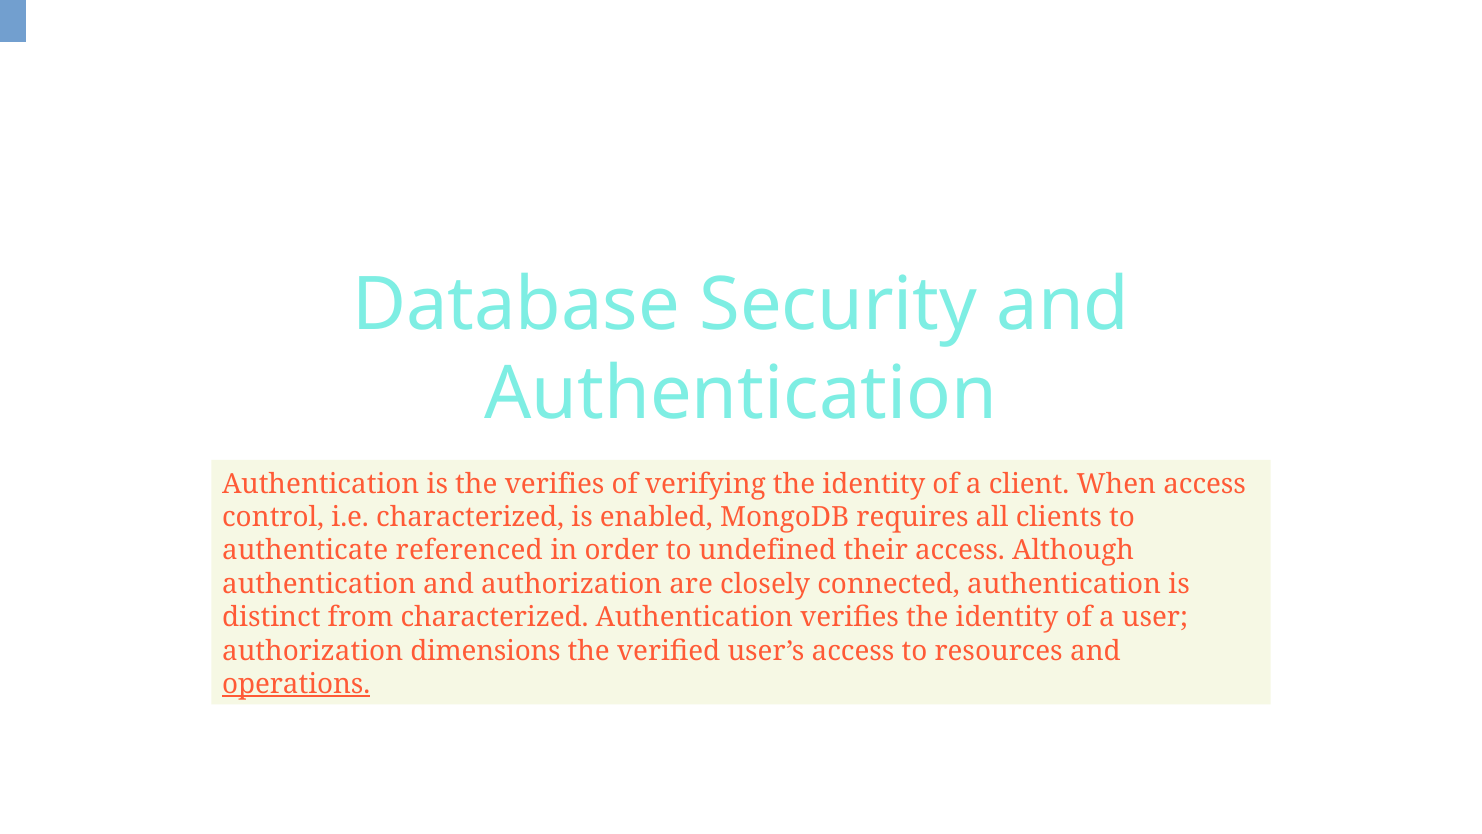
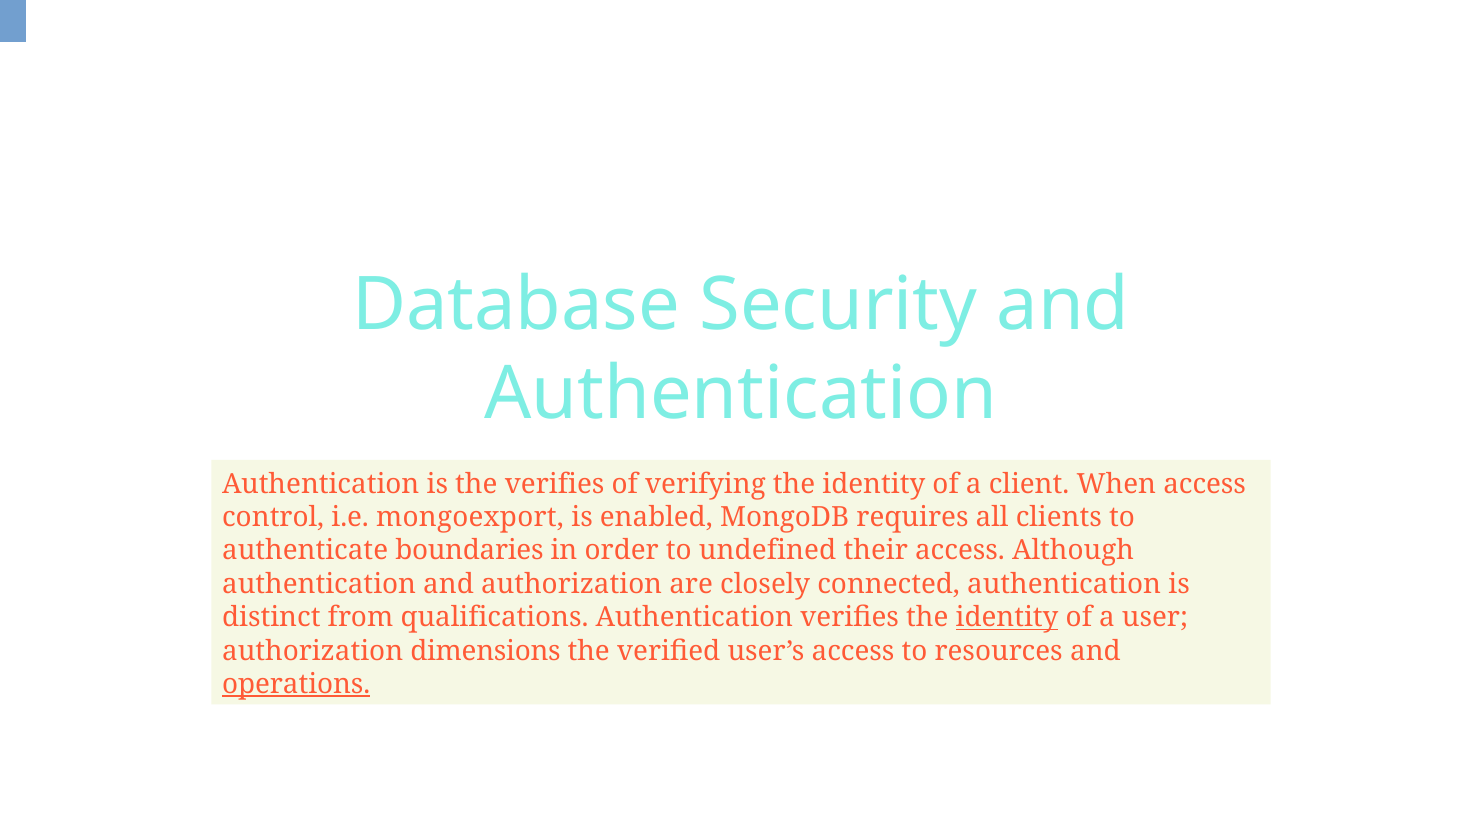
i.e characterized: characterized -> mongoexport (470, 517)
referenced: referenced -> boundaries (469, 551)
from characterized: characterized -> qualifications (495, 617)
identity underline: none -> present (1007, 617)
